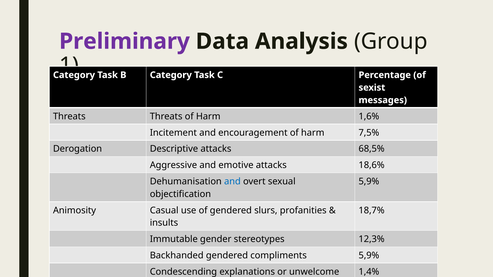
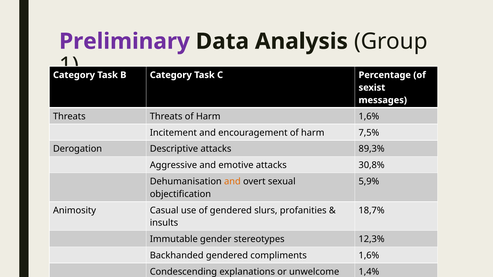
68,5%: 68,5% -> 89,3% (372, 149)
18,6%: 18,6% -> 30,8% (372, 165)
and colour: blue -> orange (232, 182)
compliments 5,9%: 5,9% -> 1,6% (369, 256)
